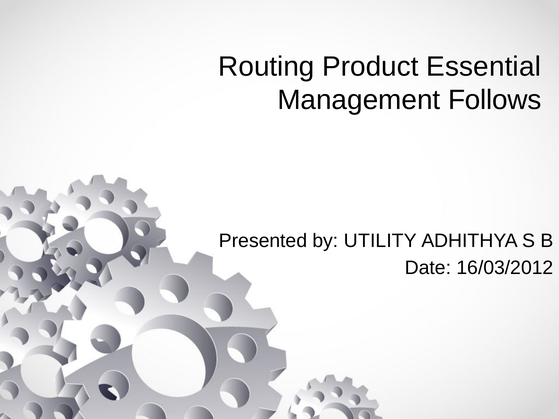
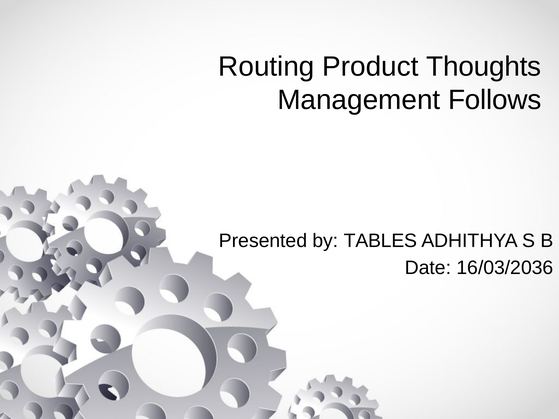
Essential: Essential -> Thoughts (484, 67)
UTILITY: UTILITY -> TABLES (381, 241)
16/03/2012: 16/03/2012 -> 16/03/2036 (505, 268)
